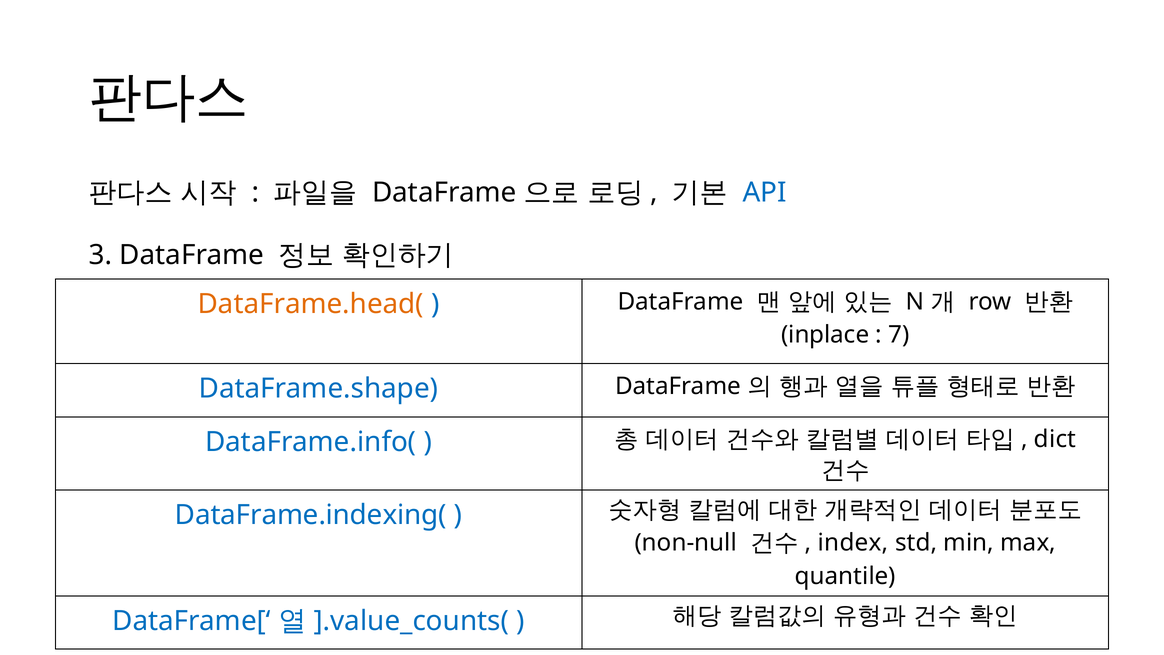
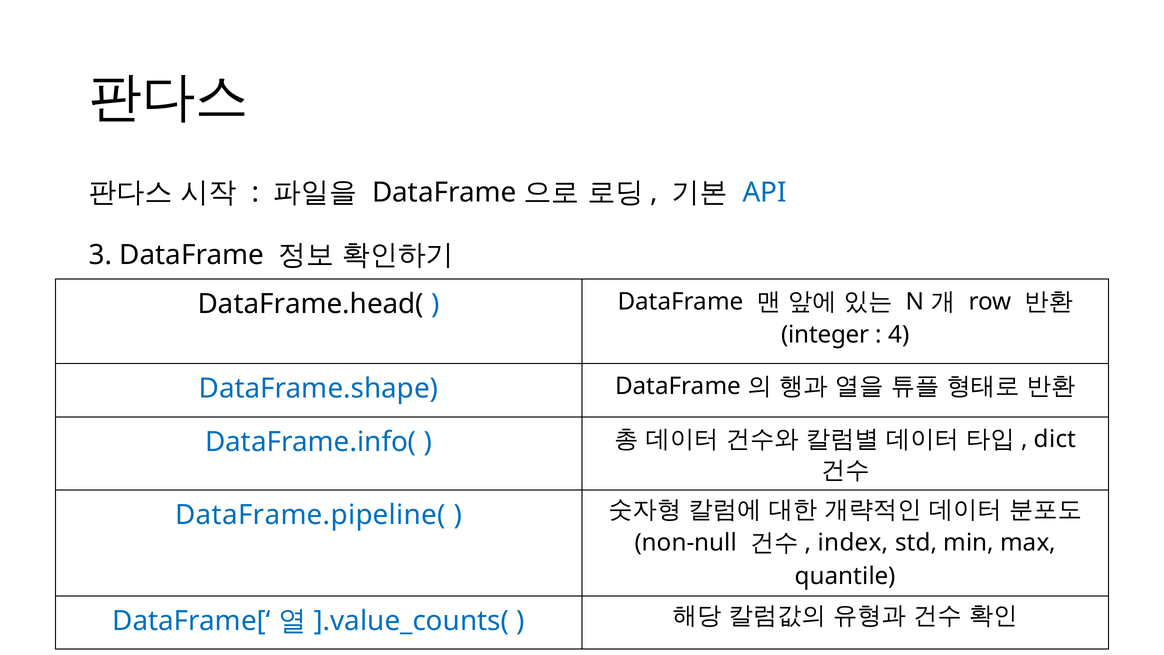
DataFrame.head( colour: orange -> black (311, 304)
inplace: inplace -> integer (825, 335)
7: 7 -> 4 (899, 335)
DataFrame.indexing(: DataFrame.indexing( -> DataFrame.pipeline( (311, 515)
